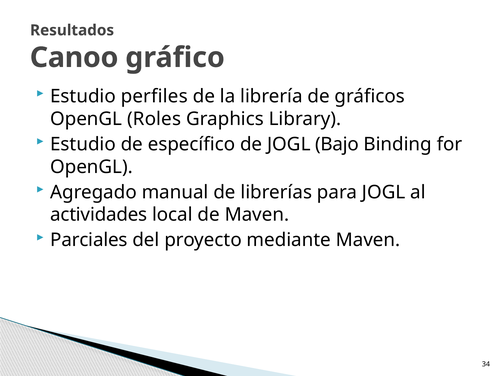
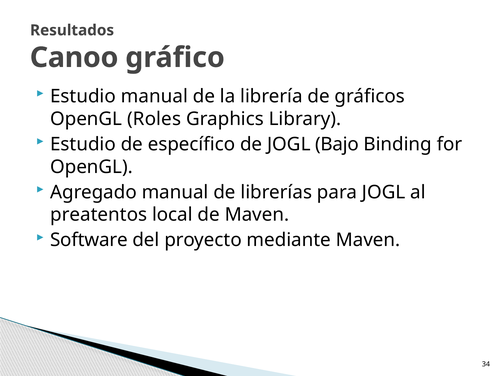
Estudio perfiles: perfiles -> manual (154, 96)
actividades: actividades -> preatentos (99, 215)
Parciales: Parciales -> Software (89, 240)
